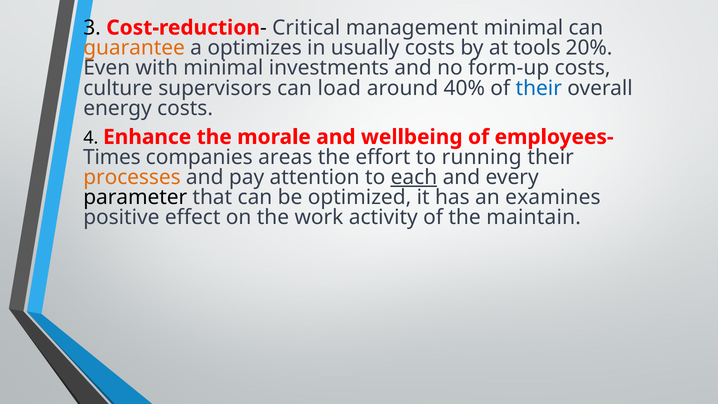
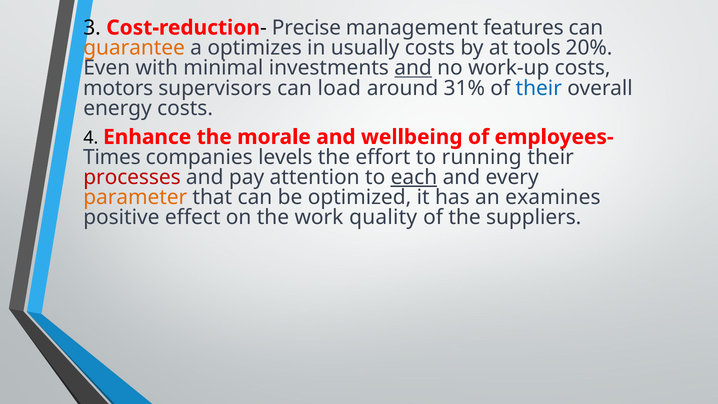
Critical: Critical -> Precise (306, 28)
management minimal: minimal -> features (524, 28)
and underline: none -> present (413, 68)
form-up: form-up -> work-up (509, 68)
culture: culture -> motors (118, 88)
40%: 40% -> 31% (464, 88)
areas: areas -> levels (285, 157)
processes colour: orange -> red (132, 177)
parameter colour: black -> orange (135, 197)
activity: activity -> quality (383, 217)
maintain: maintain -> suppliers (534, 217)
